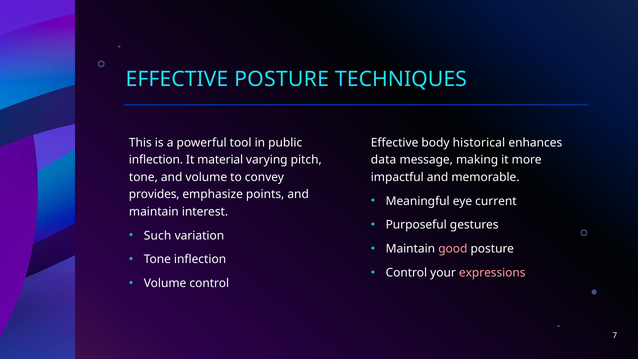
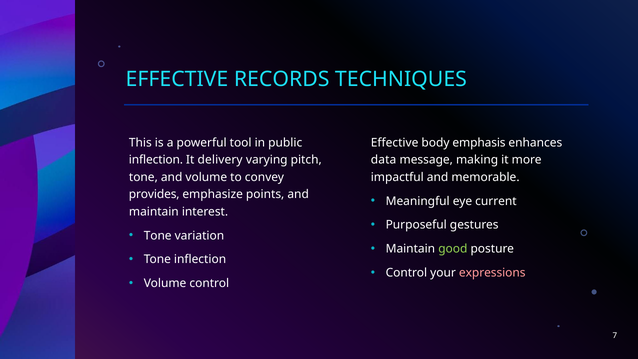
EFFECTIVE POSTURE: POSTURE -> RECORDS (282, 79)
historical: historical -> emphasis (479, 143)
material: material -> delivery (220, 160)
Such: Such -> Tone (158, 236)
good colour: pink -> light green (453, 249)
